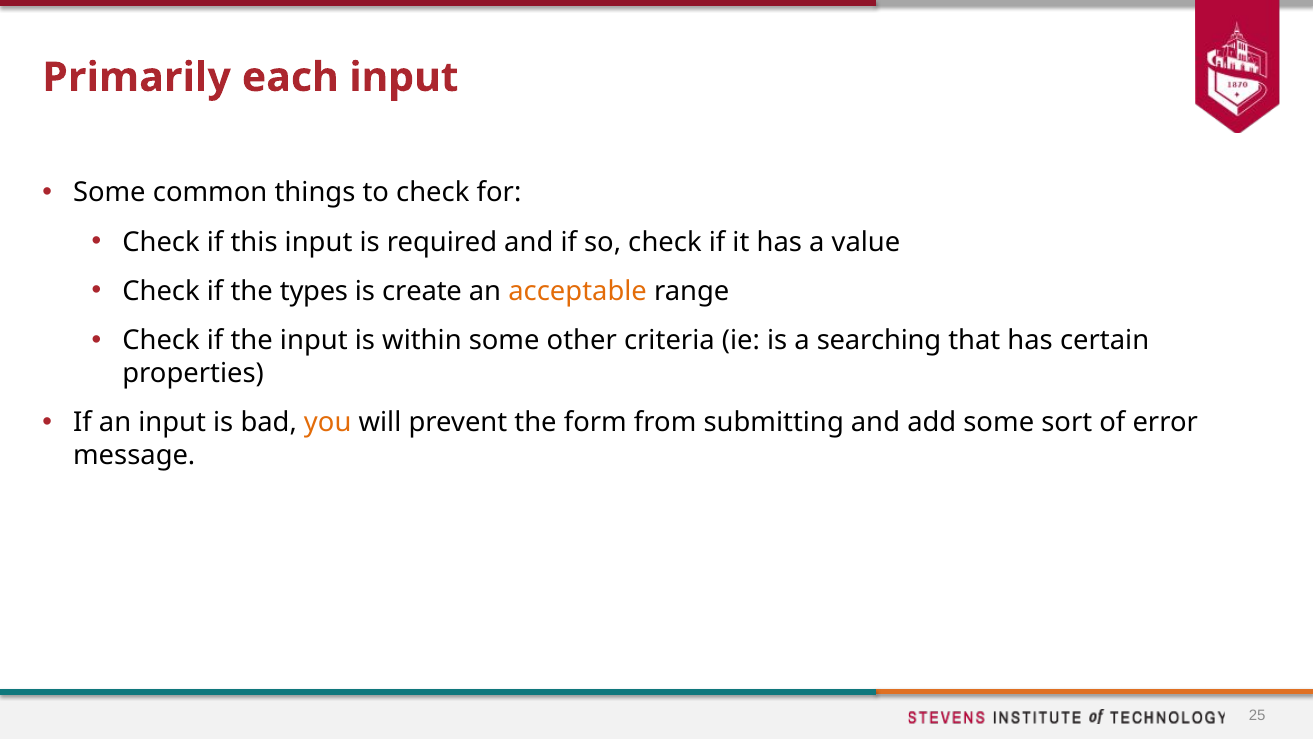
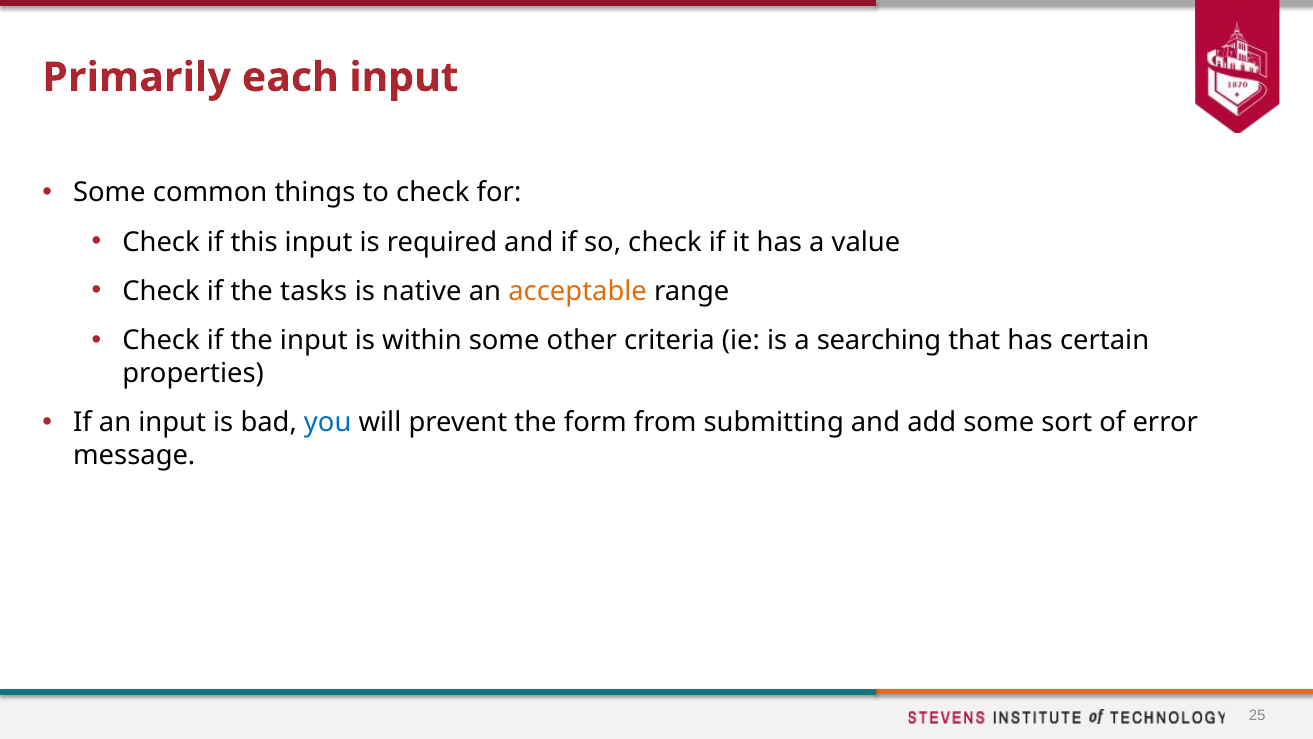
types: types -> tasks (314, 291)
create: create -> native (422, 291)
you colour: orange -> blue (328, 423)
